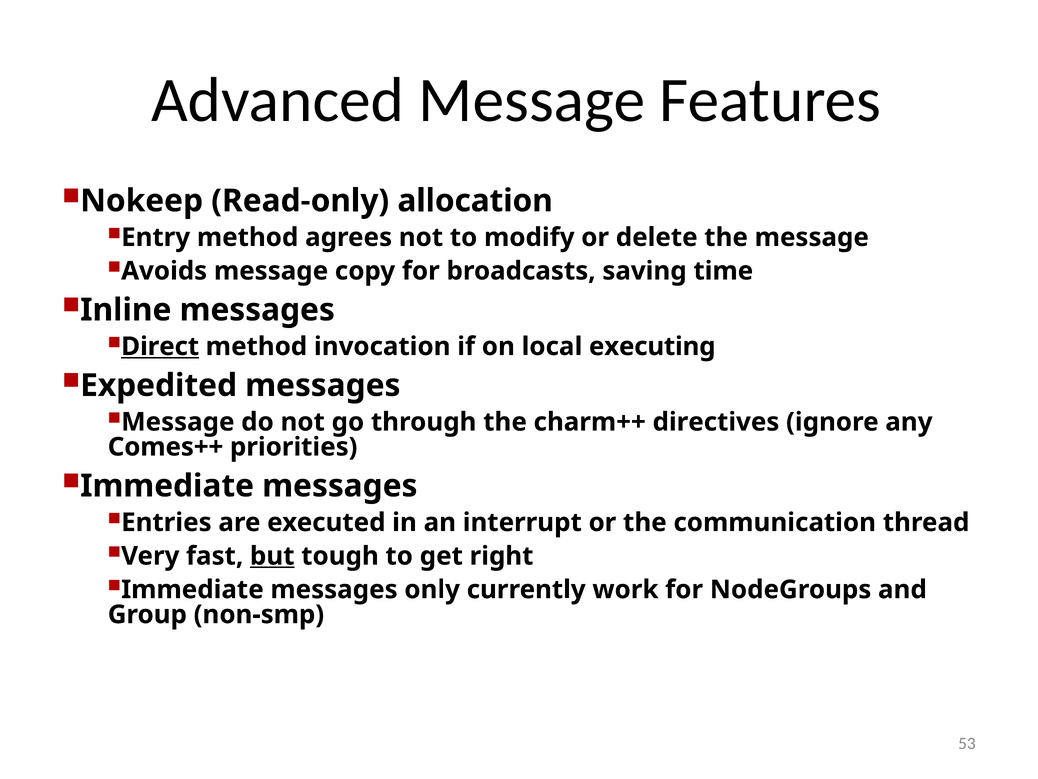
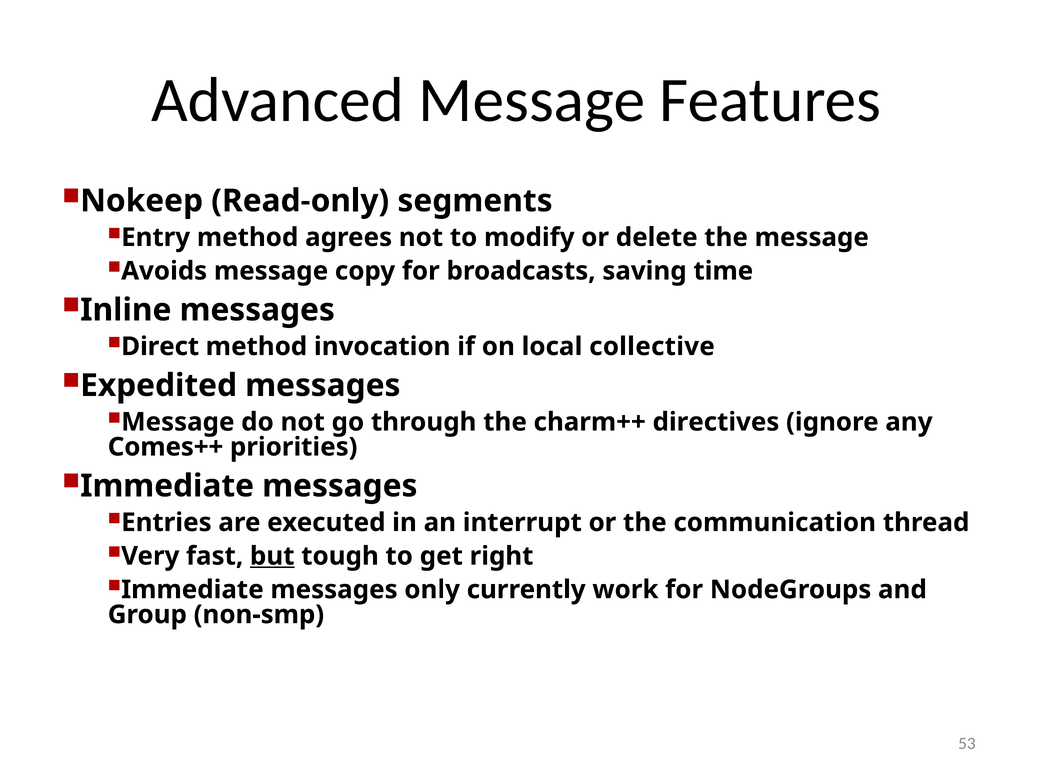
allocation: allocation -> segments (475, 201)
Direct underline: present -> none (160, 346)
executing: executing -> collective (652, 346)
